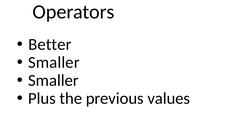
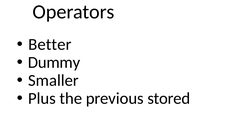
Smaller: Smaller -> Dummy (54, 62)
values: values -> stored (169, 98)
